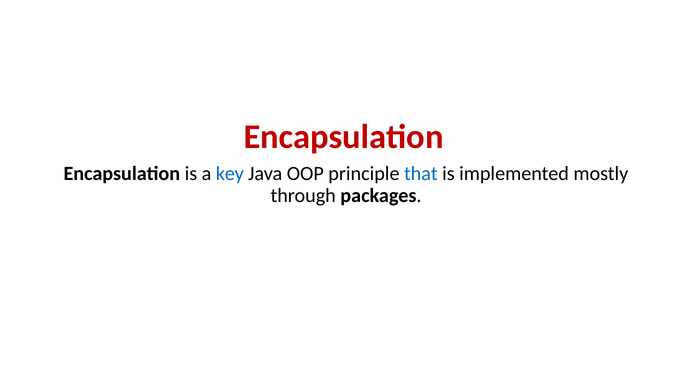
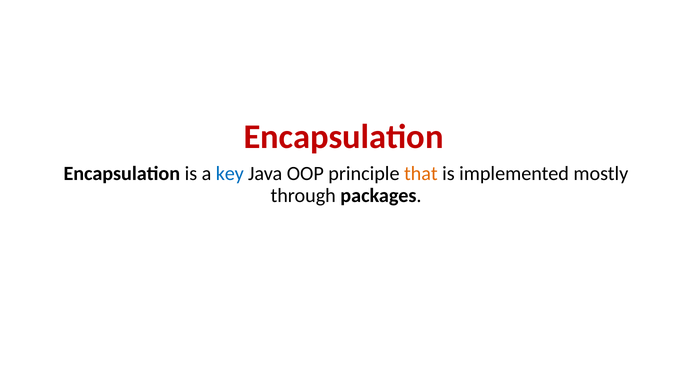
that colour: blue -> orange (421, 174)
